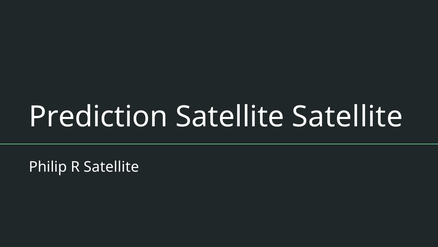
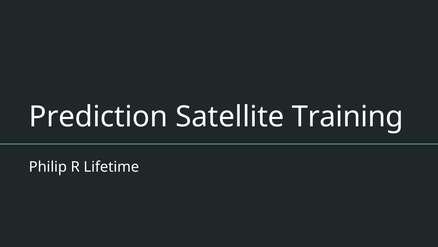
Satellite Satellite: Satellite -> Training (348, 116)
R Satellite: Satellite -> Lifetime (111, 167)
